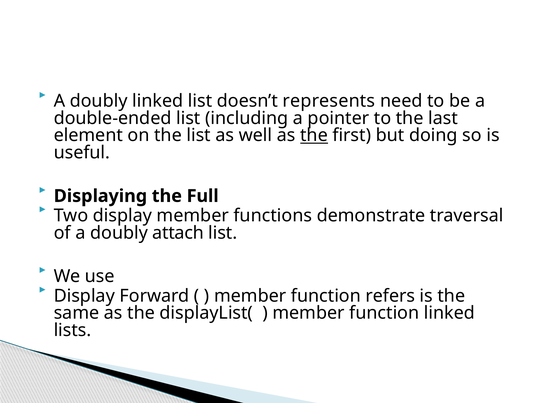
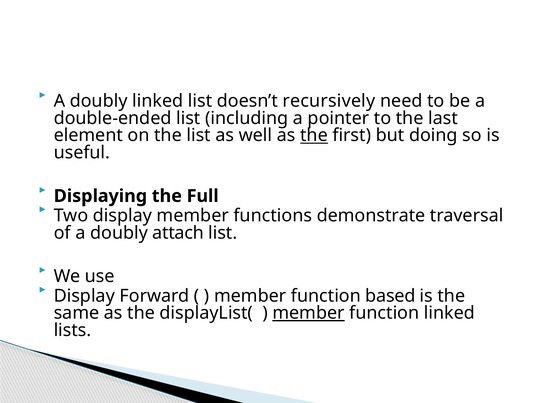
represents: represents -> recursively (329, 101)
refers: refers -> based (390, 296)
member underline: none -> present (309, 313)
